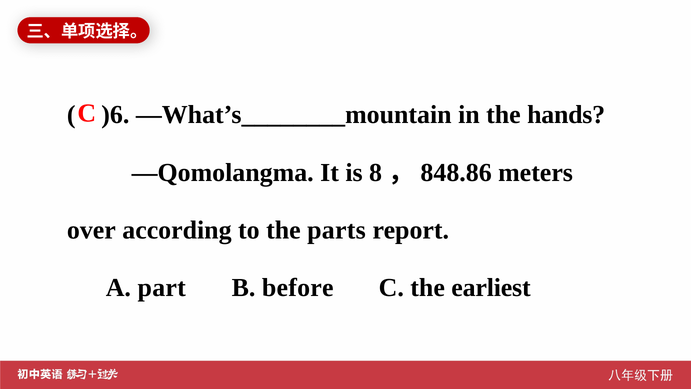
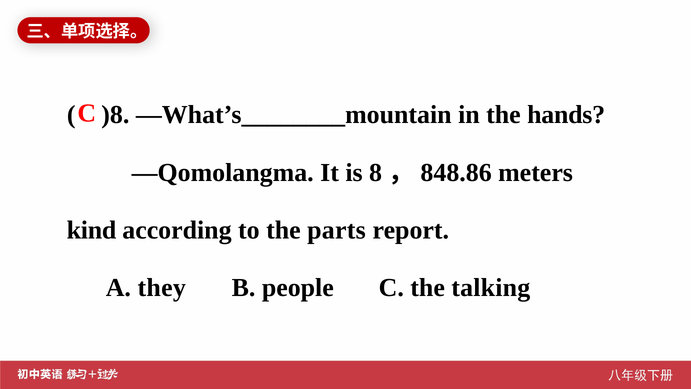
)6: )6 -> )8 (115, 115)
over: over -> kind (92, 230)
part: part -> they (162, 287)
before: before -> people (298, 287)
earliest: earliest -> talking (491, 287)
